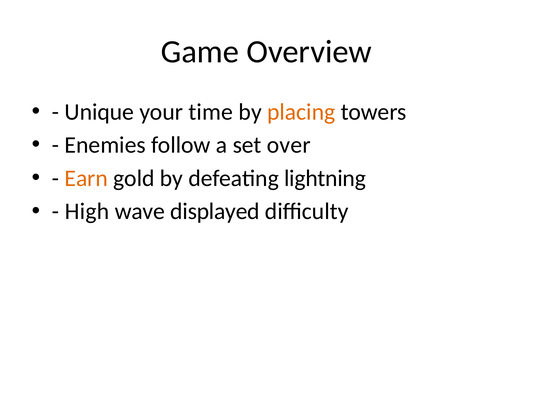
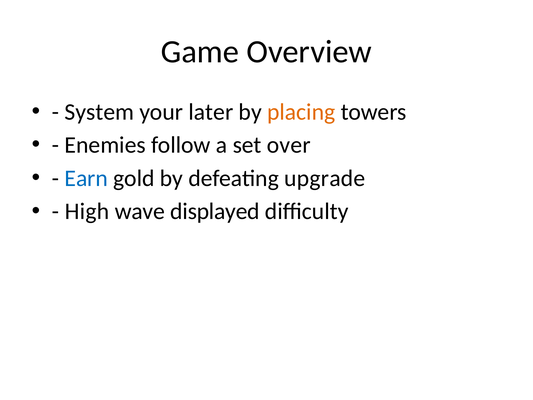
Unique: Unique -> System (99, 112)
time: time -> later (211, 112)
Earn colour: orange -> blue (86, 178)
lightning: lightning -> upgrade (325, 178)
